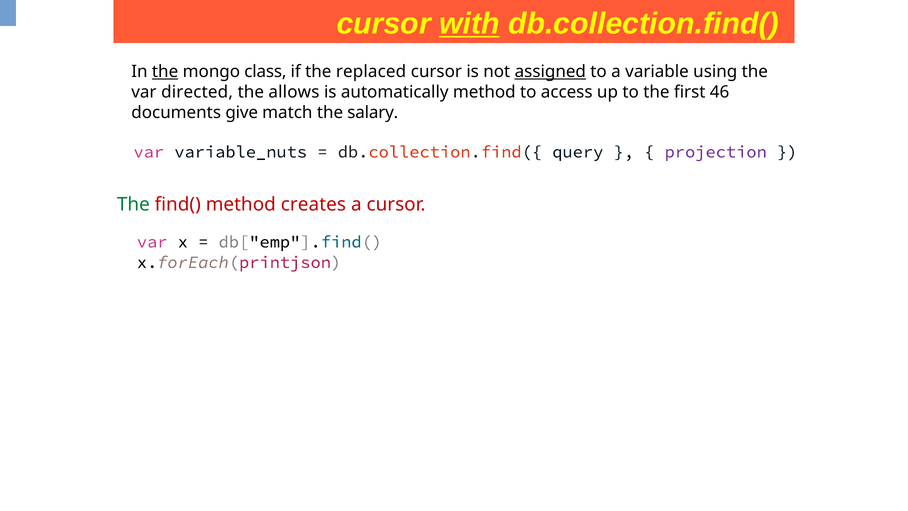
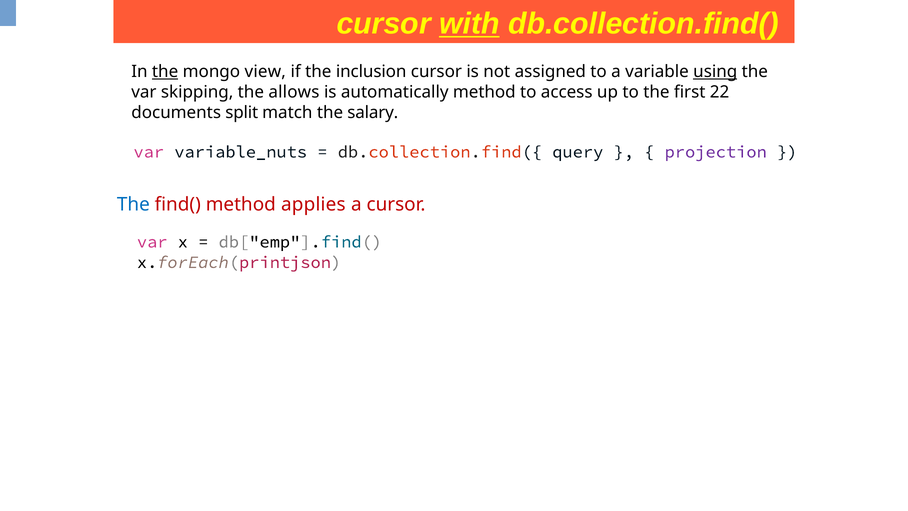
class: class -> view (265, 71)
replaced: replaced -> inclusion (371, 71)
assigned underline: present -> none (550, 71)
using underline: none -> present (715, 71)
directed: directed -> skipping (197, 92)
46: 46 -> 22 (720, 92)
give: give -> split (242, 112)
The colour: green -> blue (133, 204)
creates: creates -> applies (313, 204)
